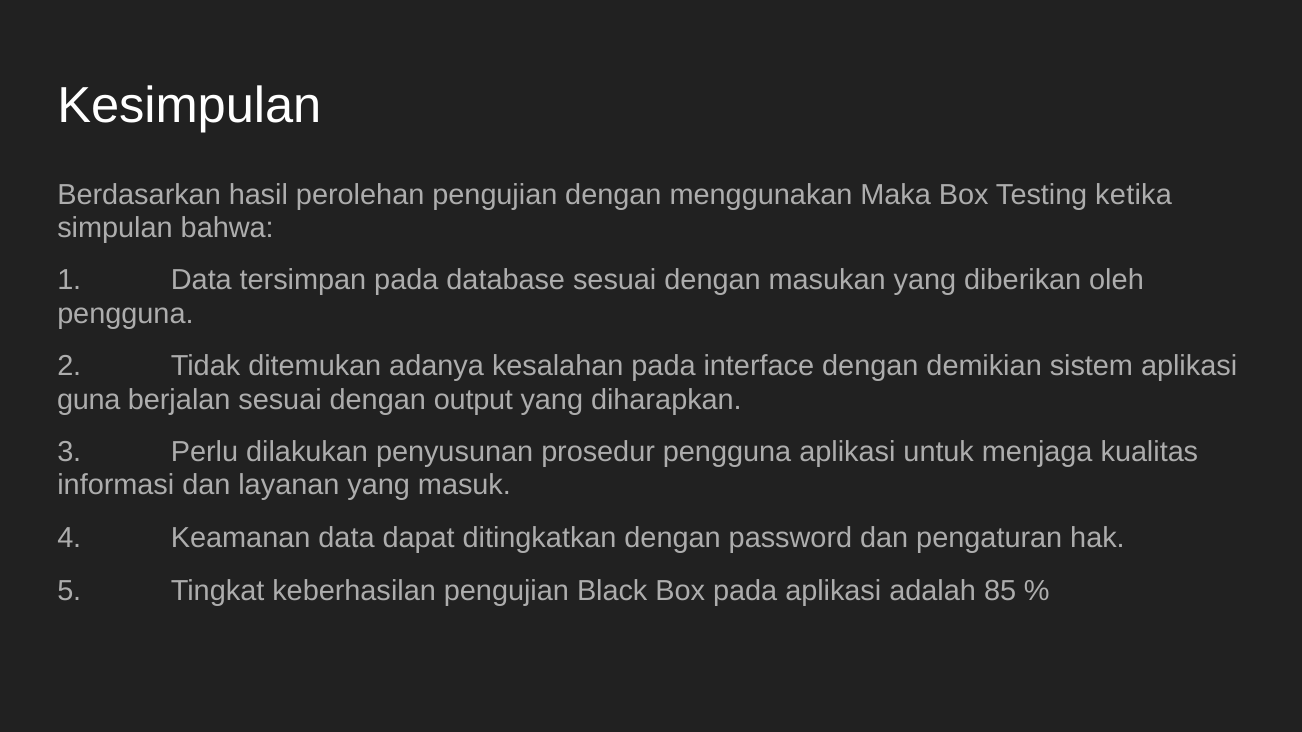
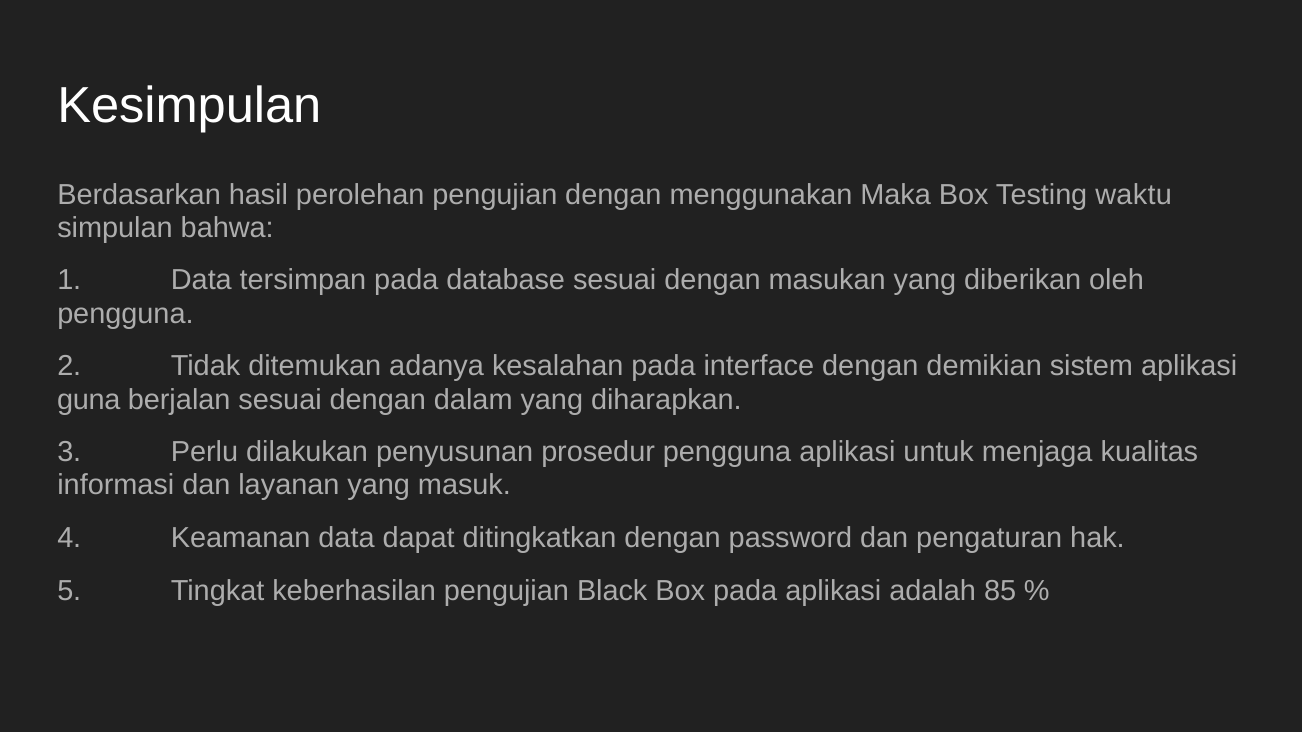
ketika: ketika -> waktu (1134, 195)
output: output -> dalam (473, 400)
